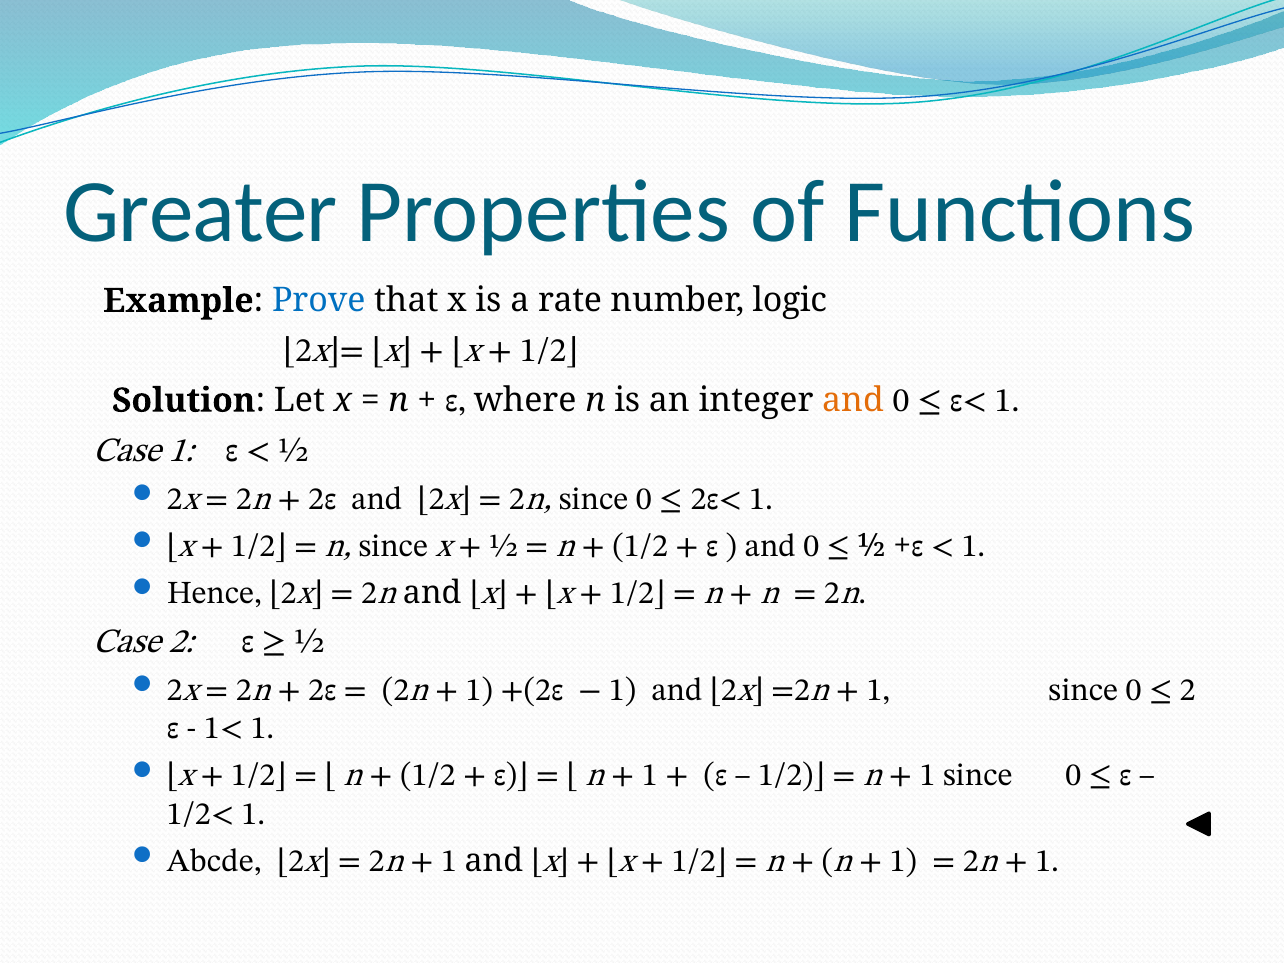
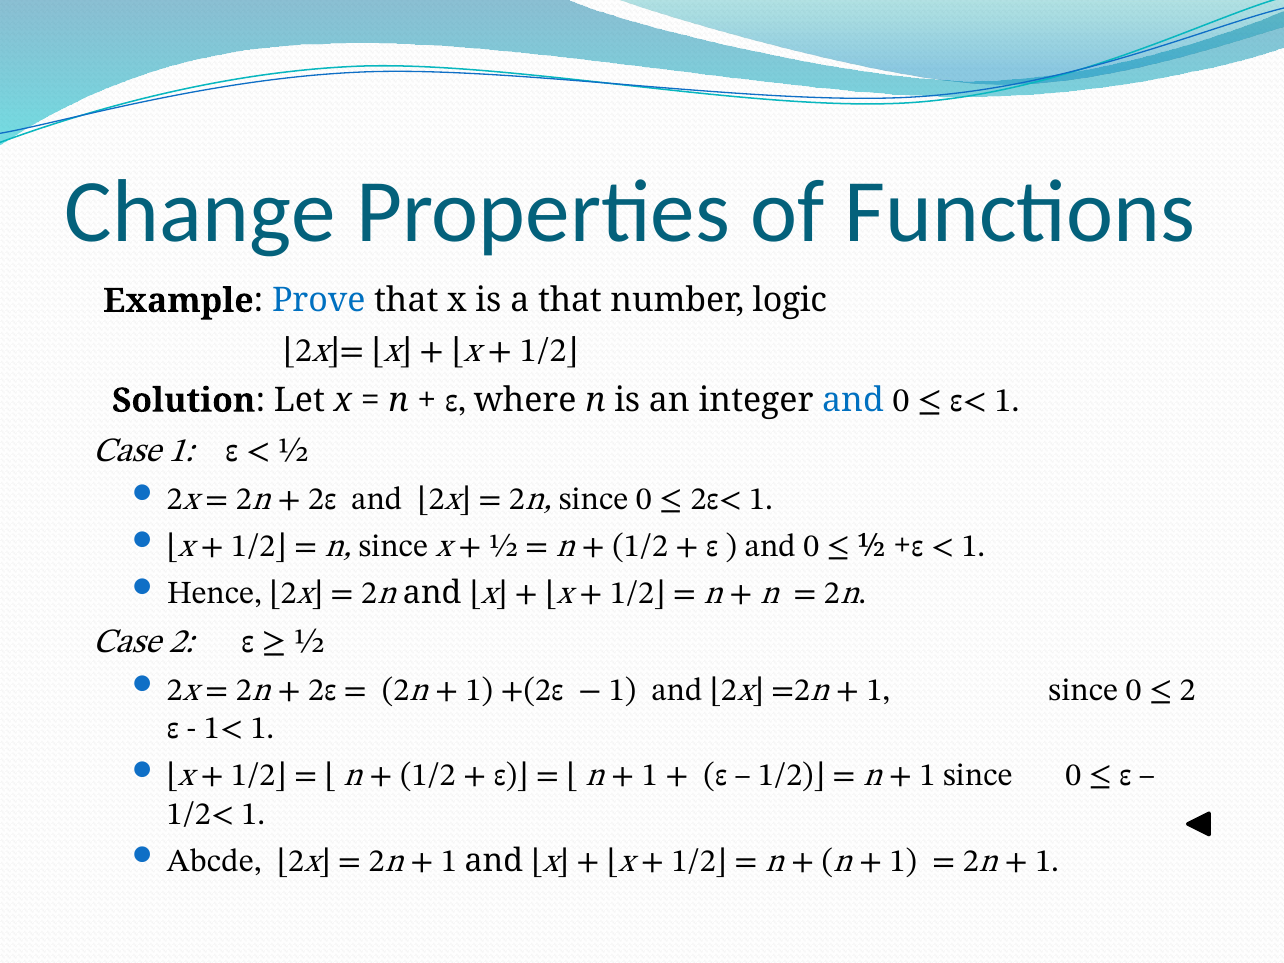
Greater: Greater -> Change (200, 212)
a rate: rate -> that (570, 301)
and colour: orange -> blue (853, 401)
